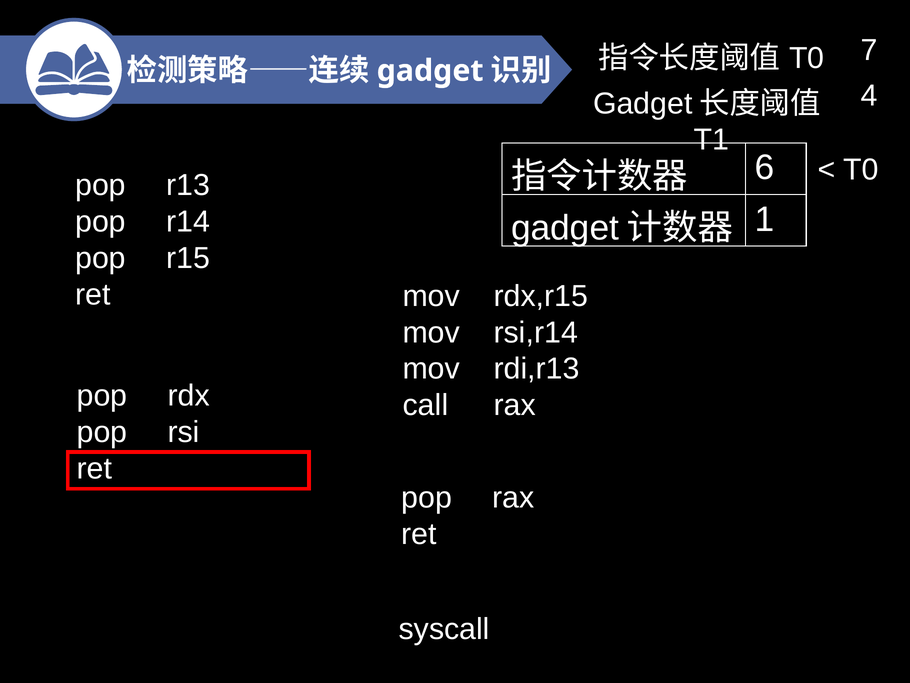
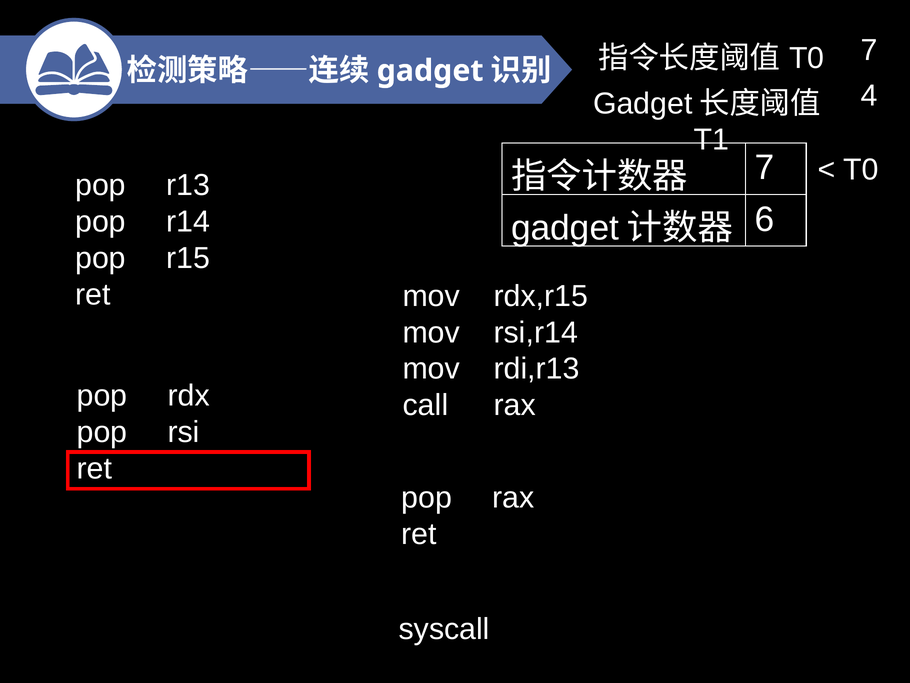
6: 6 -> 7 (764, 168)
1: 1 -> 6 (764, 219)
